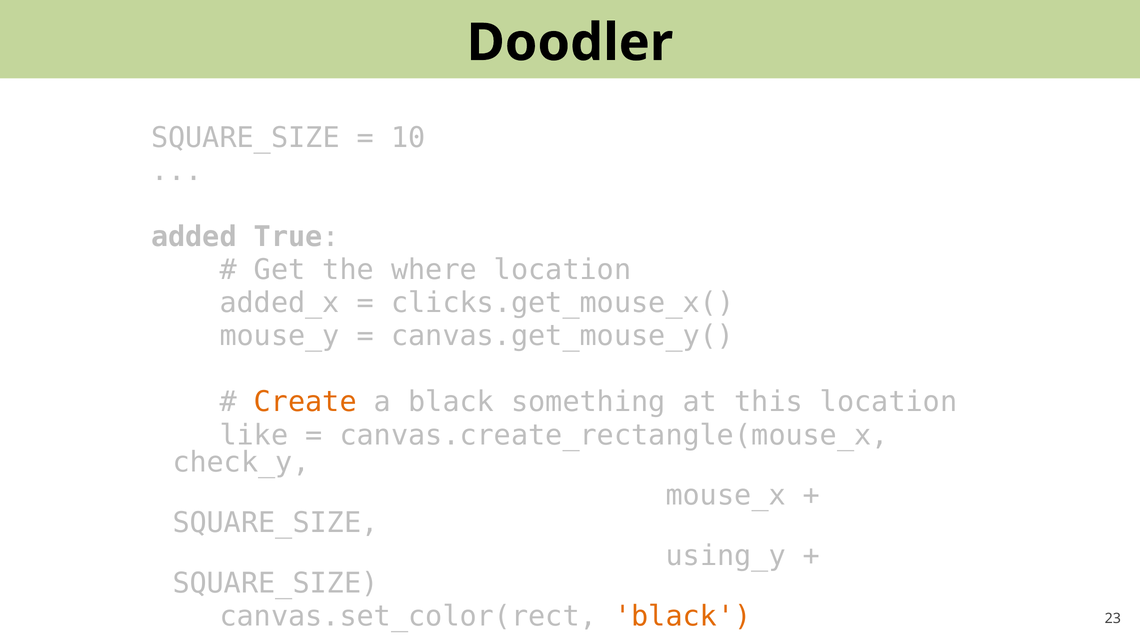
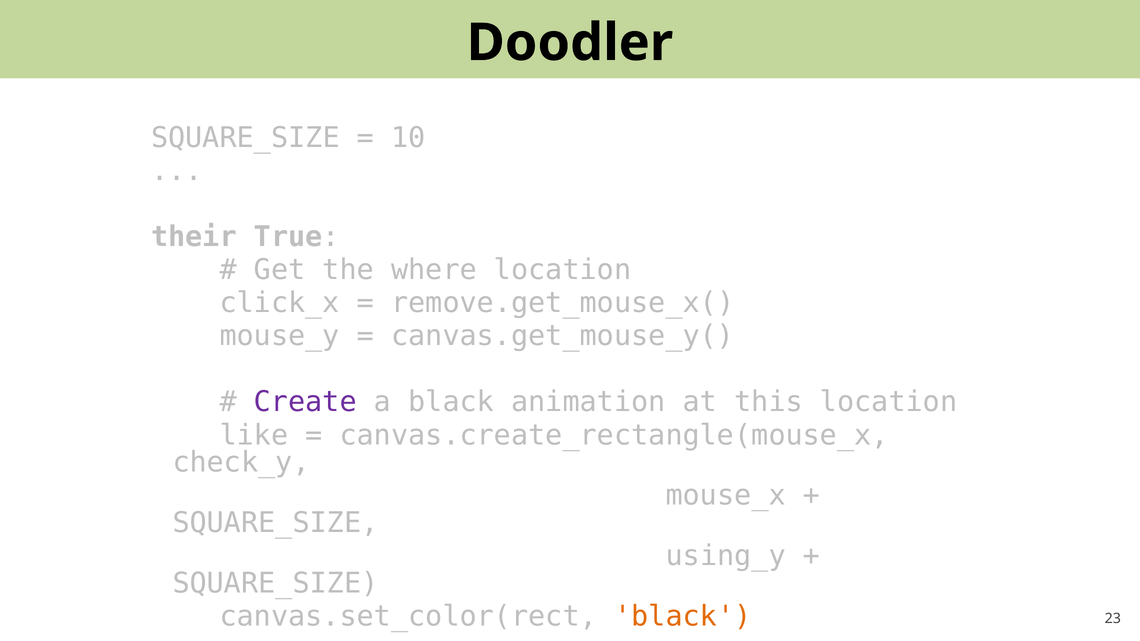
added: added -> their (194, 237)
added_x: added_x -> click_x (280, 303)
clicks.get_mouse_x(: clicks.get_mouse_x( -> remove.get_mouse_x( (563, 303)
Create colour: orange -> purple (305, 402)
something: something -> animation (588, 402)
